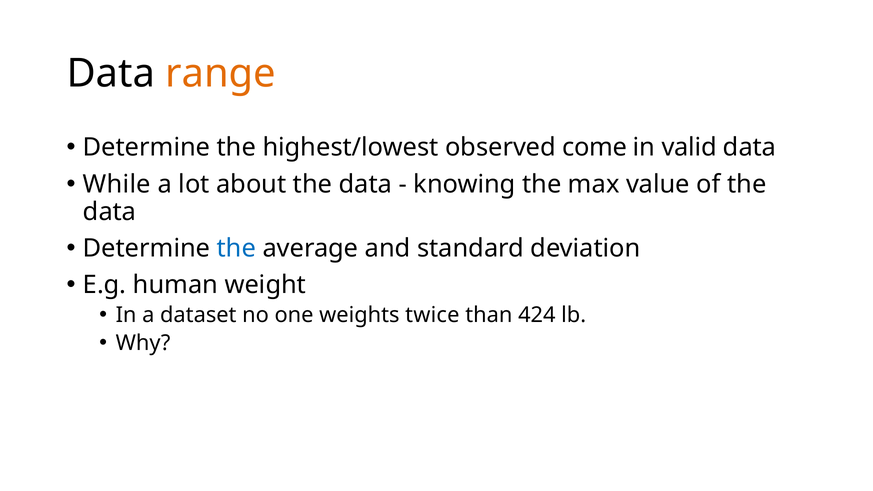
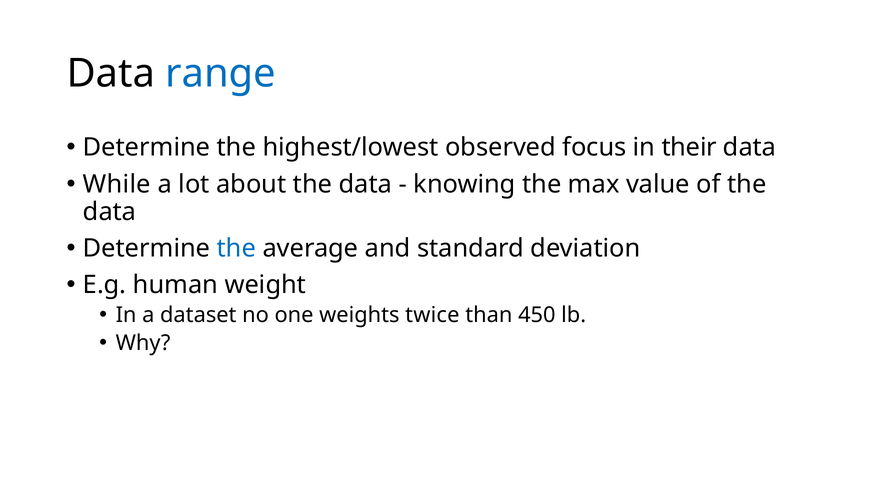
range colour: orange -> blue (221, 73)
come: come -> focus (594, 148)
valid: valid -> their (689, 148)
424: 424 -> 450 (537, 315)
